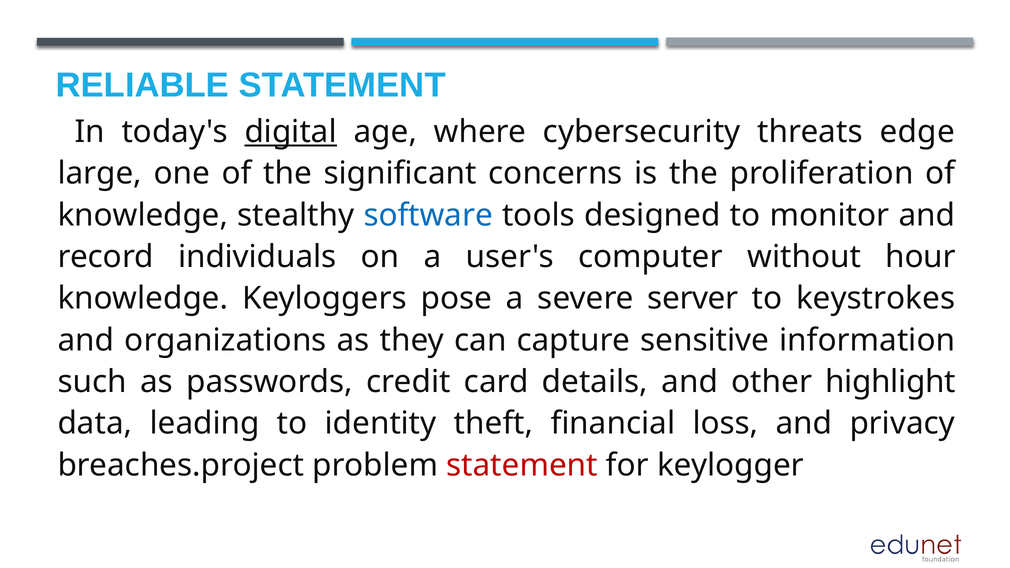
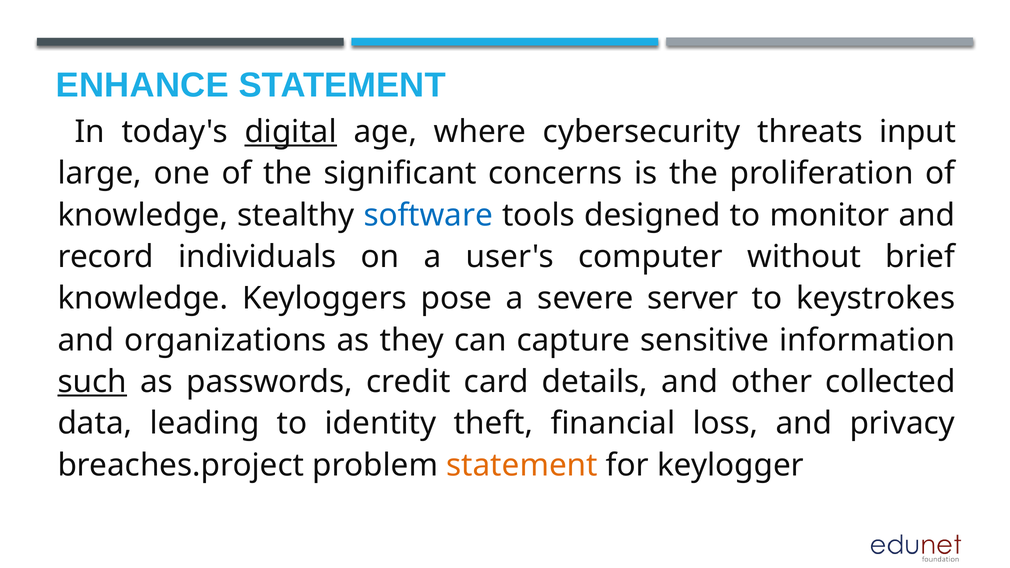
RELIABLE: RELIABLE -> ENHANCE (142, 85)
edge: edge -> input (918, 132)
hour: hour -> brief (920, 257)
such underline: none -> present (92, 382)
highlight: highlight -> collected (890, 382)
statement colour: red -> orange (522, 465)
